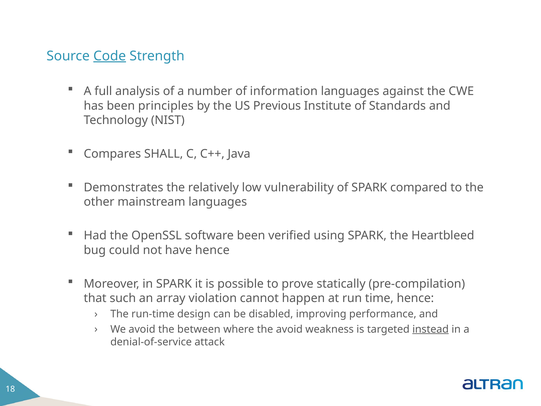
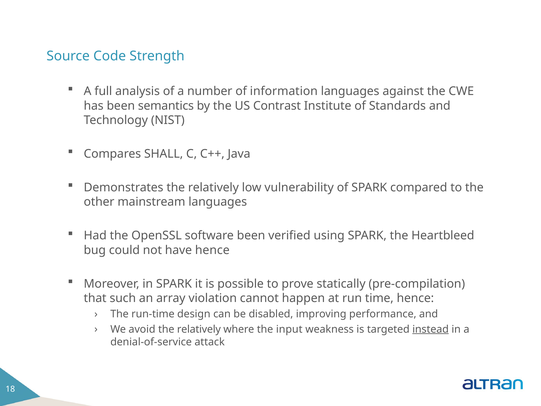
Code underline: present -> none (110, 56)
principles: principles -> semantics (166, 106)
Previous: Previous -> Contrast (277, 106)
avoid the between: between -> relatively (199, 329)
the avoid: avoid -> input (289, 329)
